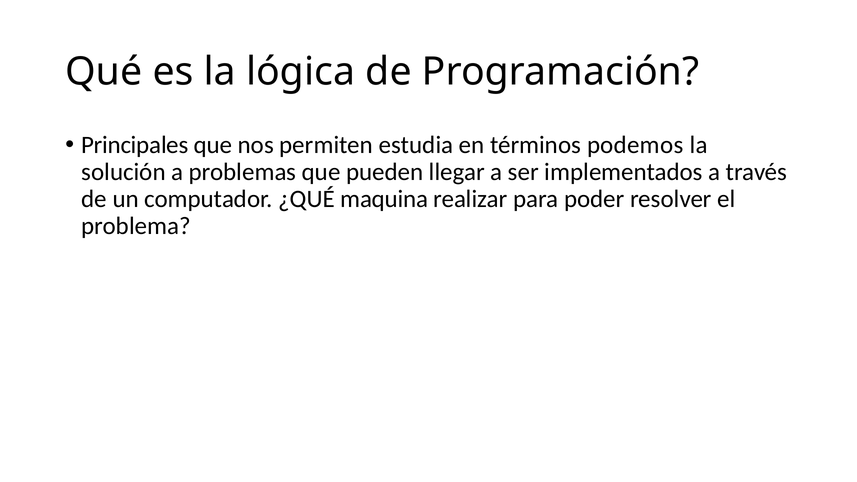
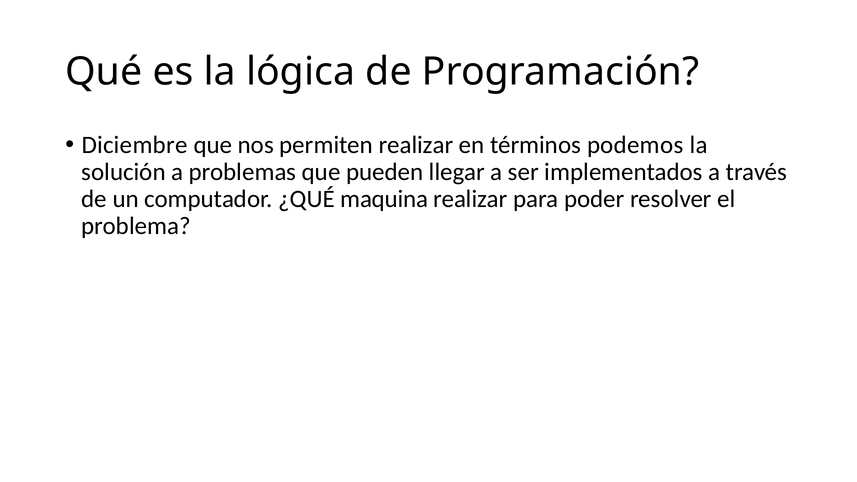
Principales: Principales -> Diciembre (135, 145)
permiten estudia: estudia -> realizar (416, 145)
